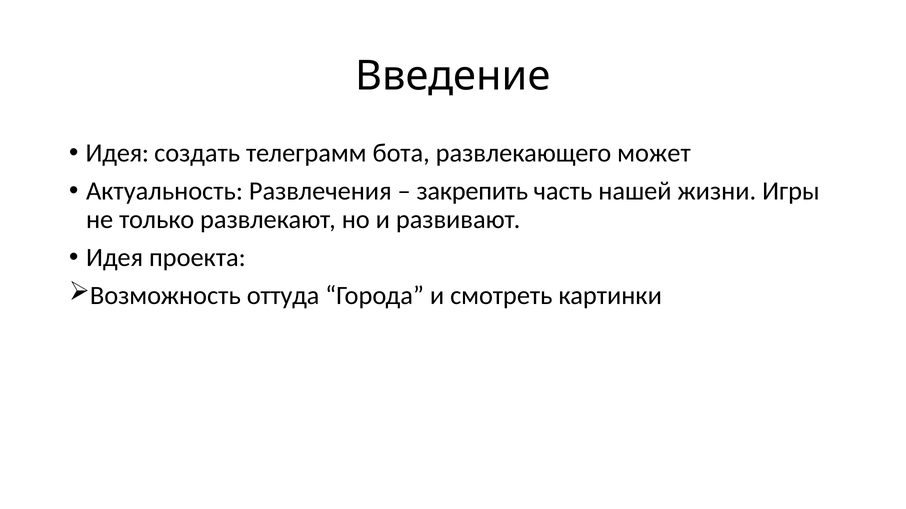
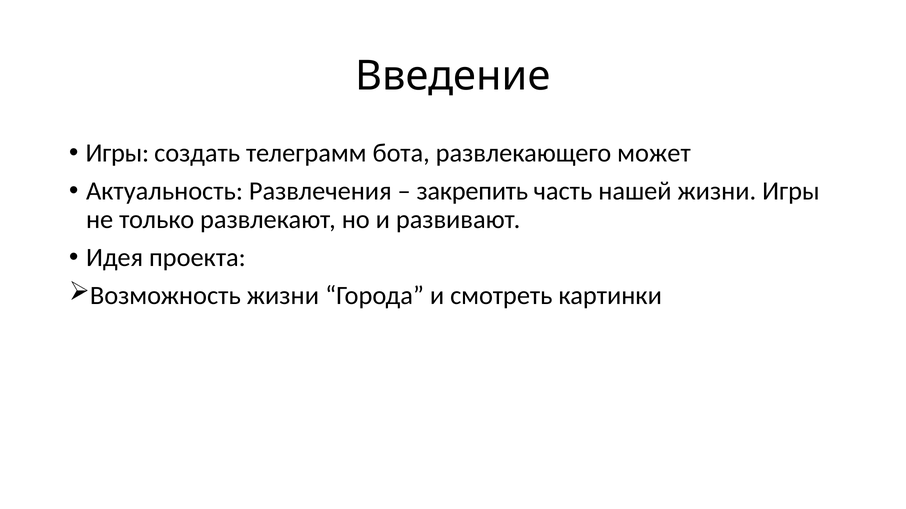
Идея: Идея -> Игры (117, 153)
Возможность оттуда: оттуда -> жизни (283, 296)
